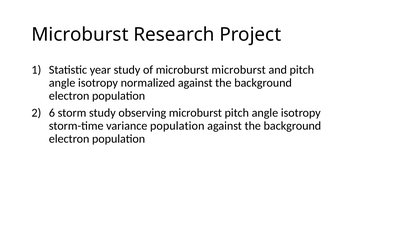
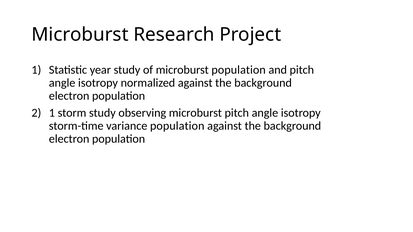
microburst microburst: microburst -> population (239, 70)
6: 6 -> 1 (52, 113)
